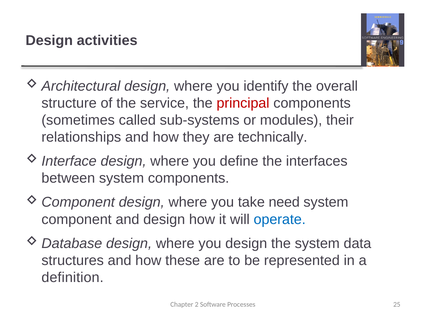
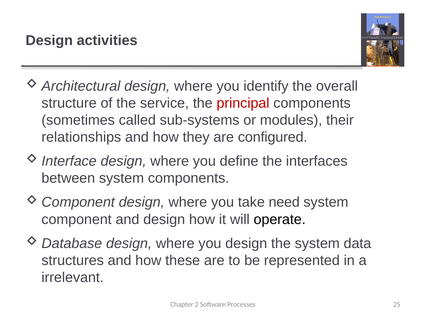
technically: technically -> configured (273, 137)
operate colour: blue -> black (280, 220)
definition: definition -> irrelevant (73, 278)
